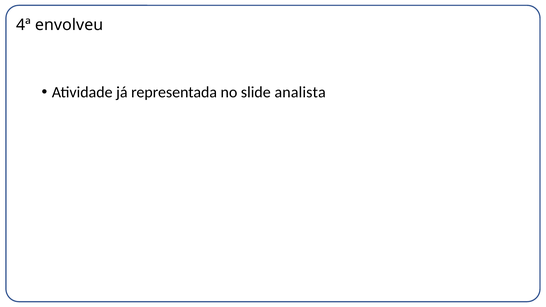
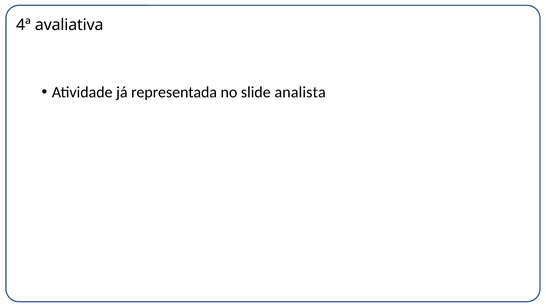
envolveu: envolveu -> avaliativa (69, 25)
